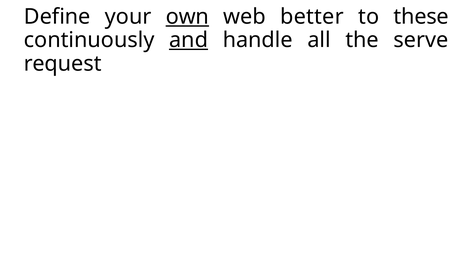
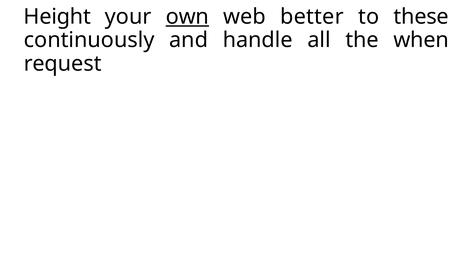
Define: Define -> Height (57, 17)
and underline: present -> none (189, 40)
serve: serve -> when (421, 40)
